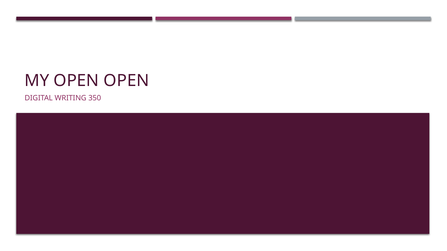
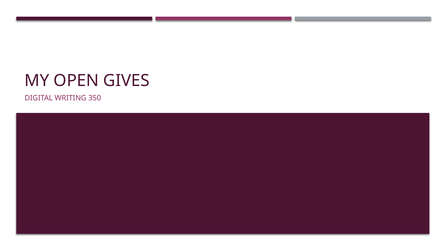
OPEN OPEN: OPEN -> GIVES (127, 81)
